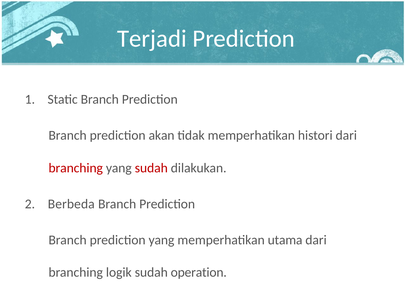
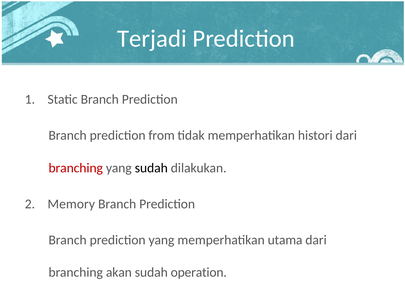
akan: akan -> from (162, 135)
sudah colour: red -> black (151, 168)
Berbeda: Berbeda -> Memory (71, 204)
logik: logik -> akan (119, 272)
